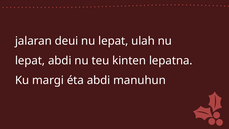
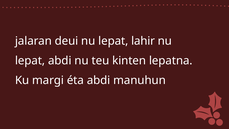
ulah: ulah -> lahir (143, 41)
